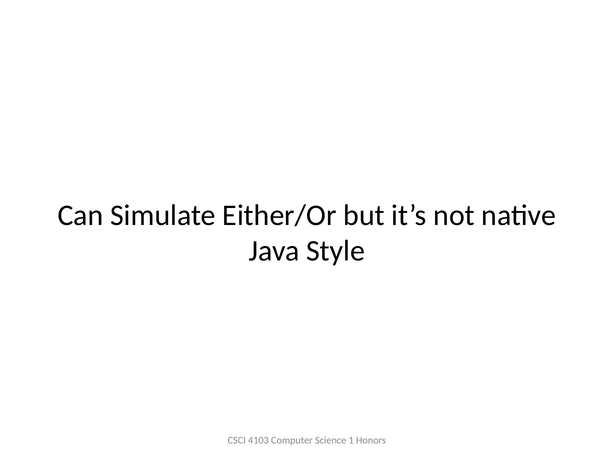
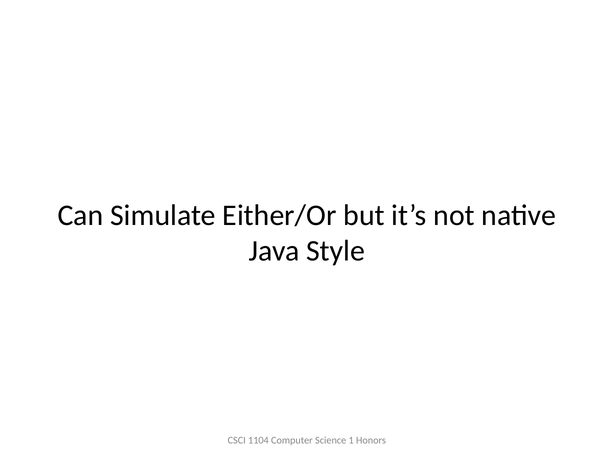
4103: 4103 -> 1104 (258, 440)
